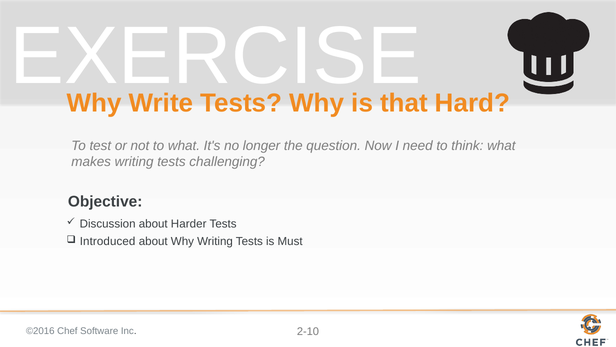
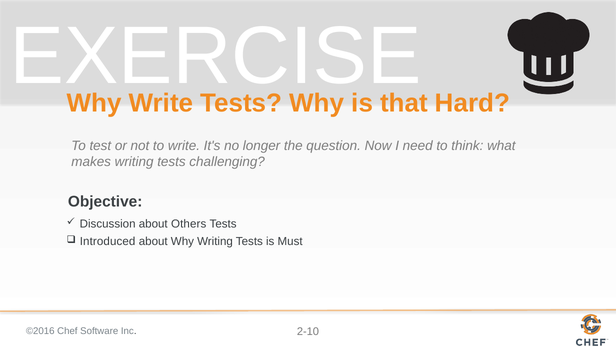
to what: what -> write (184, 145)
Harder: Harder -> Others (189, 224)
